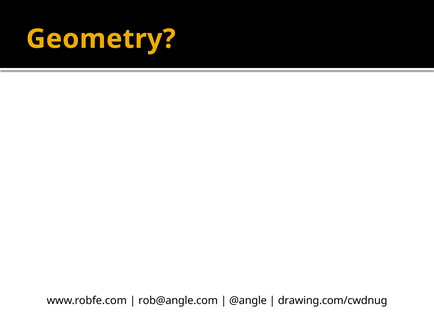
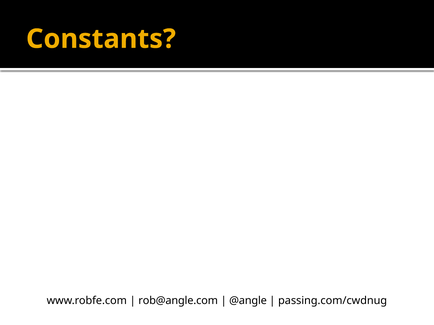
Geometry: Geometry -> Constants (101, 39)
drawing.com/cwdnug: drawing.com/cwdnug -> passing.com/cwdnug (333, 301)
